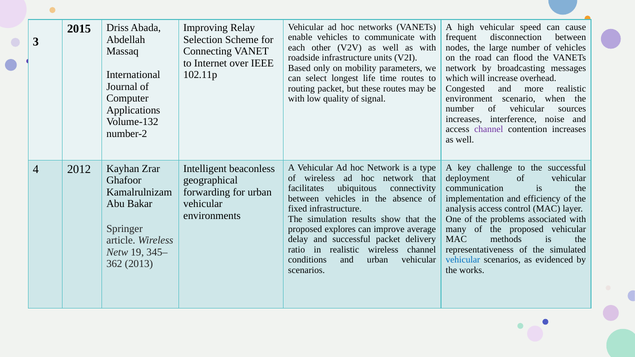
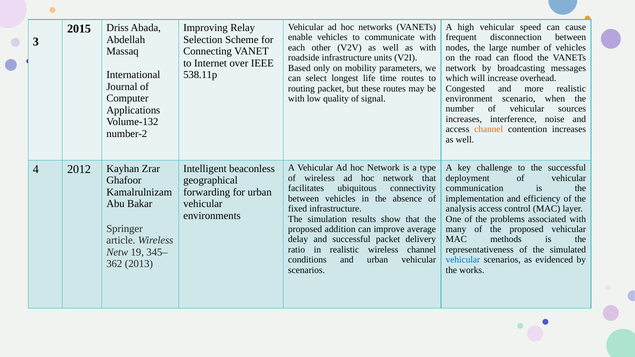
102.11p: 102.11p -> 538.11p (200, 75)
channel colour: purple -> orange (489, 129)
explores: explores -> addition (340, 229)
